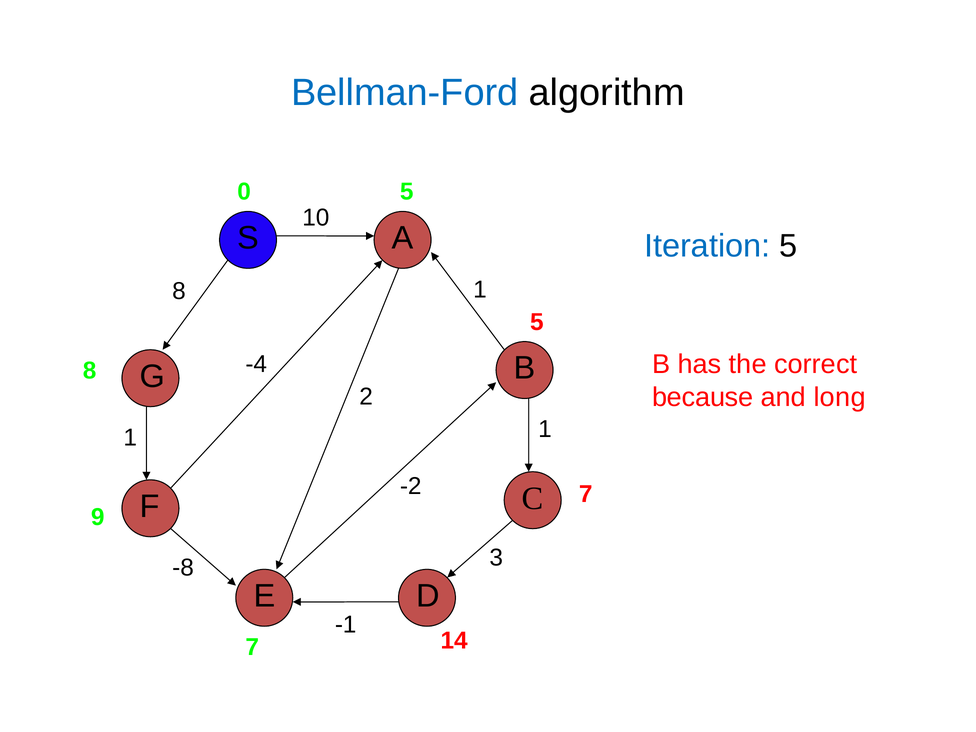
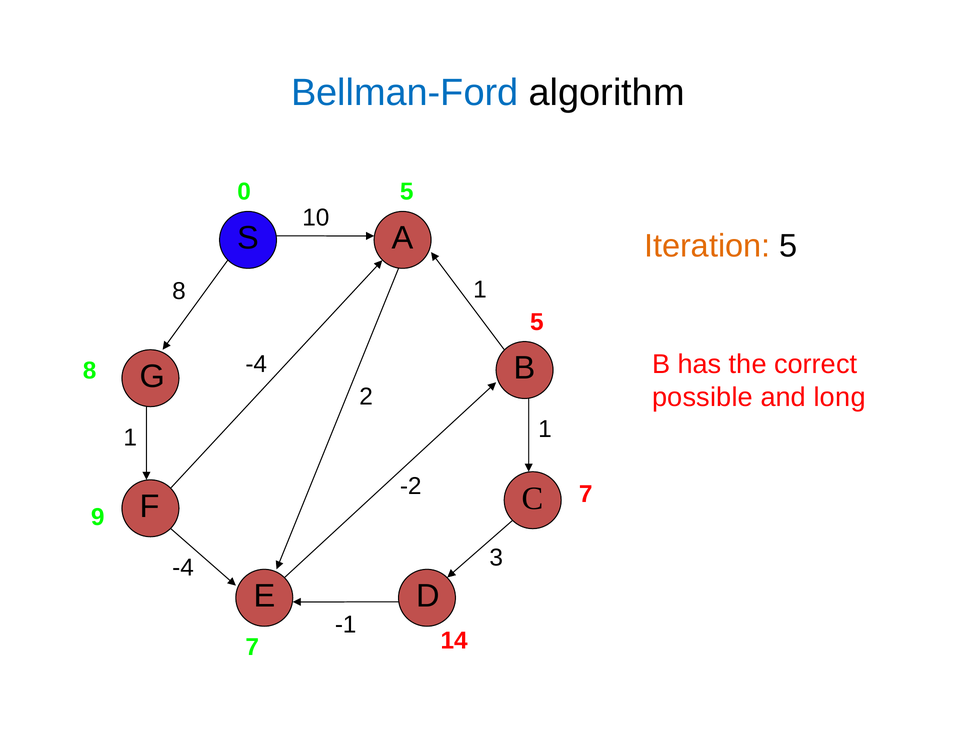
Iteration colour: blue -> orange (707, 246)
because: because -> possible (703, 397)
-8: -8 -> -4 (183, 568)
